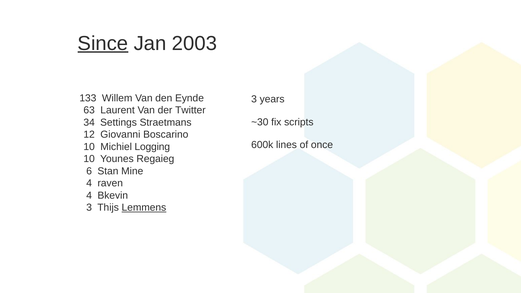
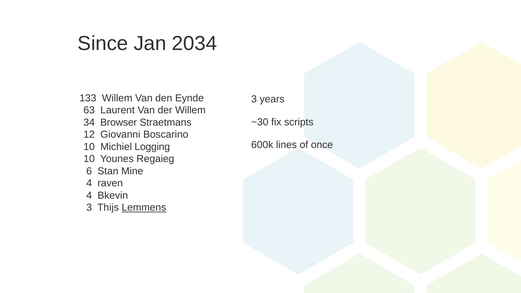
Since underline: present -> none (103, 43)
2003: 2003 -> 2034 (194, 43)
der Twitter: Twitter -> Willem (190, 110)
Settings: Settings -> Browser (119, 122)
